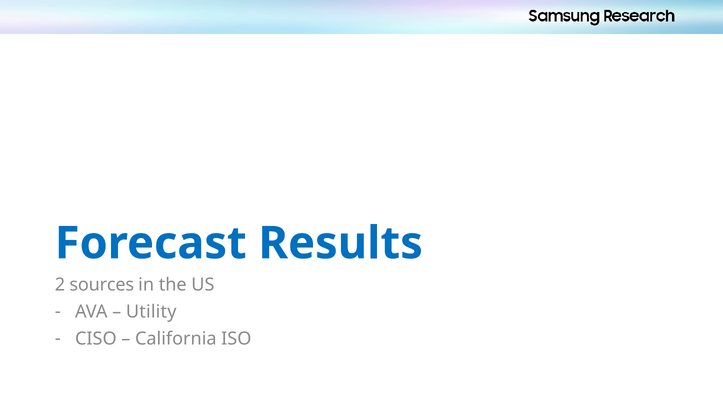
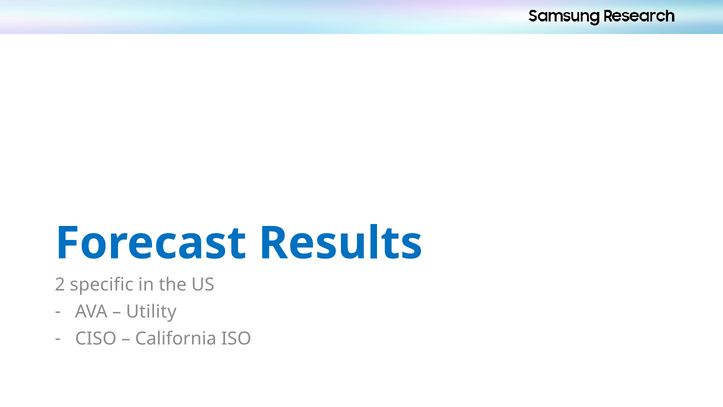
sources: sources -> specific (102, 285)
